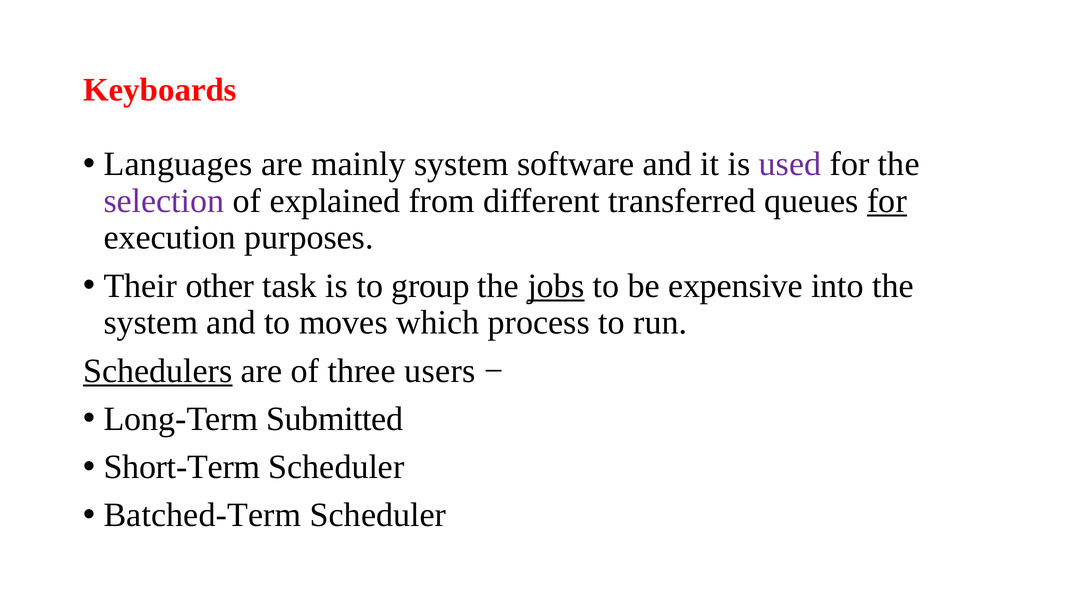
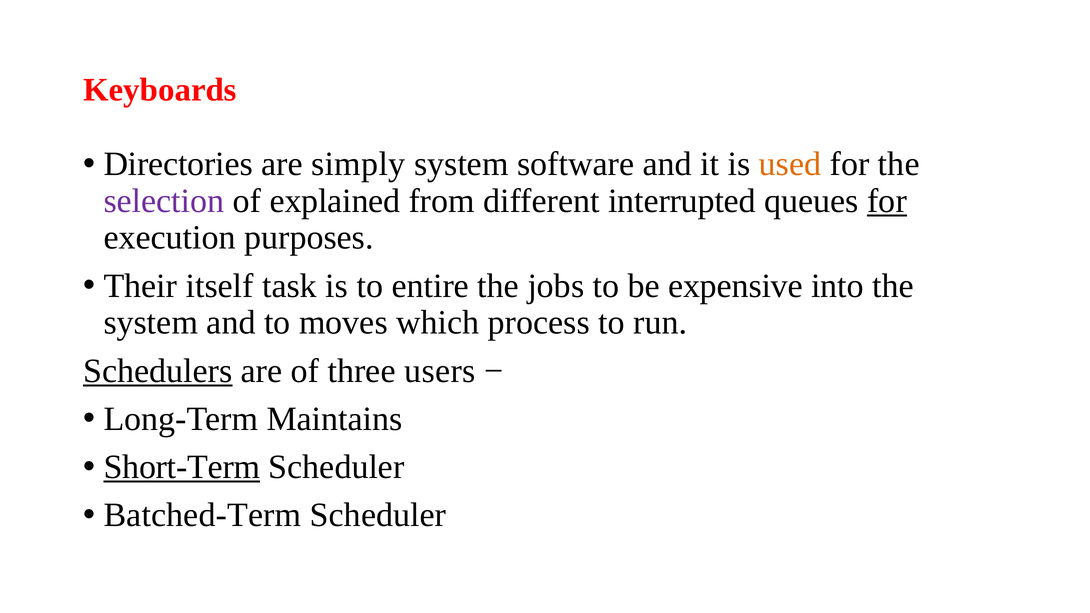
Languages: Languages -> Directories (178, 164)
mainly: mainly -> simply (358, 164)
used colour: purple -> orange (790, 164)
transferred: transferred -> interrupted (682, 201)
other: other -> itself (220, 286)
group: group -> entire (430, 286)
jobs underline: present -> none (556, 286)
Submitted: Submitted -> Maintains (335, 419)
Short-Term underline: none -> present (182, 467)
